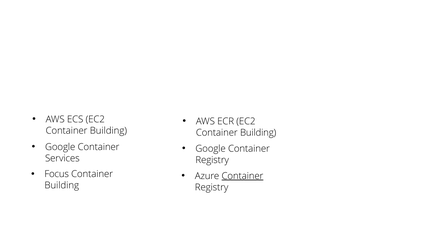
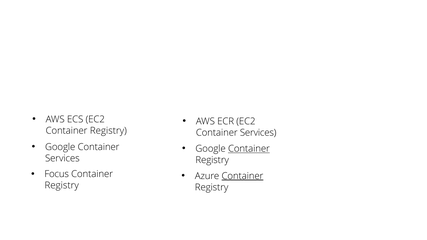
Building: Building -> Registry (108, 131)
Building: Building -> Services (258, 133)
Container underline: none -> present (249, 149)
Building: Building -> Registry (62, 186)
